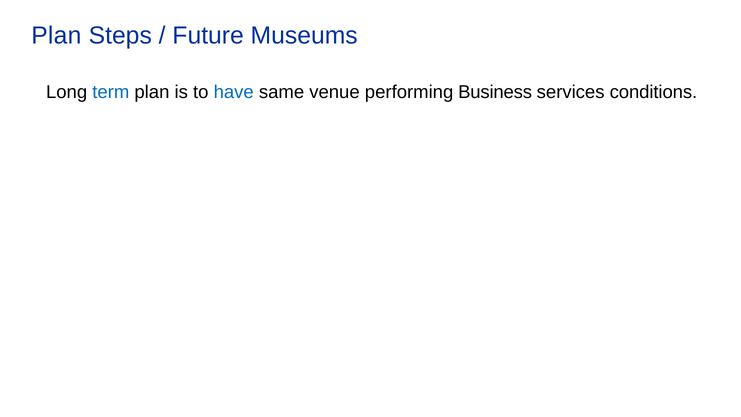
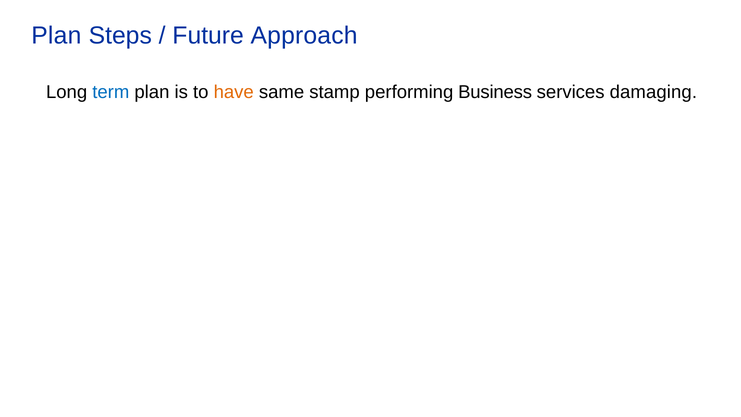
Museums: Museums -> Approach (304, 35)
have colour: blue -> orange (234, 92)
venue: venue -> stamp (334, 92)
conditions: conditions -> damaging (653, 92)
